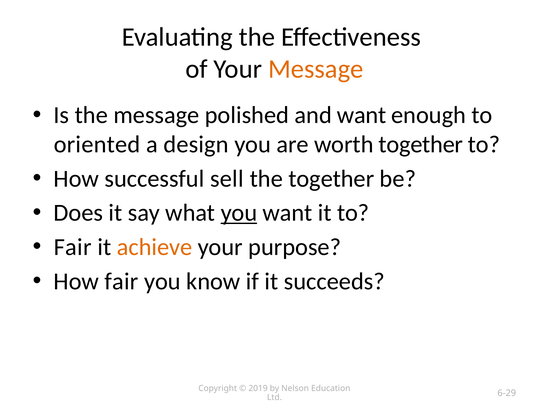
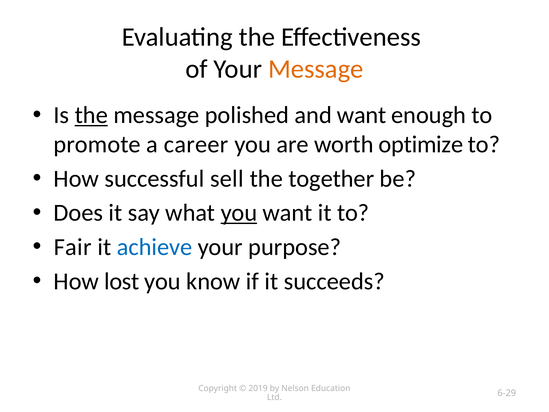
the underline: none -> present (91, 115)
oriented: oriented -> promote (97, 144)
design: design -> career (196, 144)
worth together: together -> optimize (421, 144)
achieve colour: orange -> blue (155, 247)
How fair: fair -> lost (122, 281)
